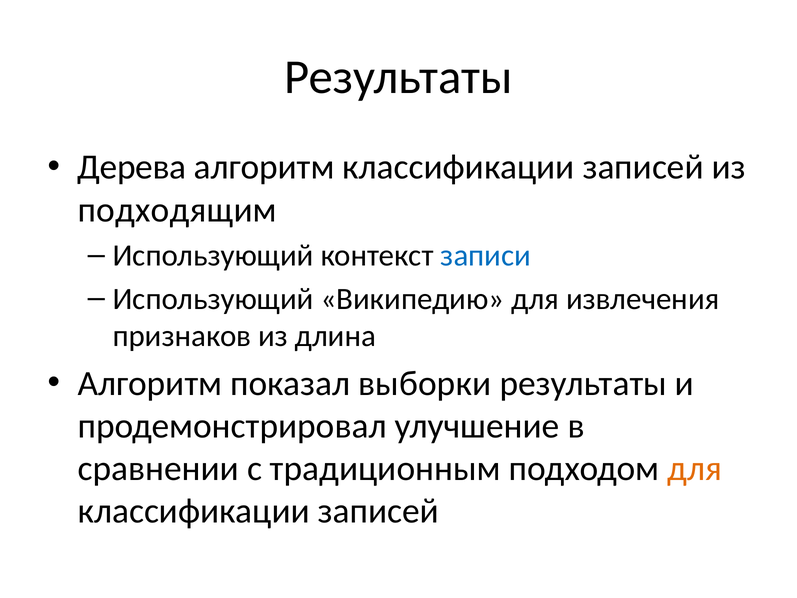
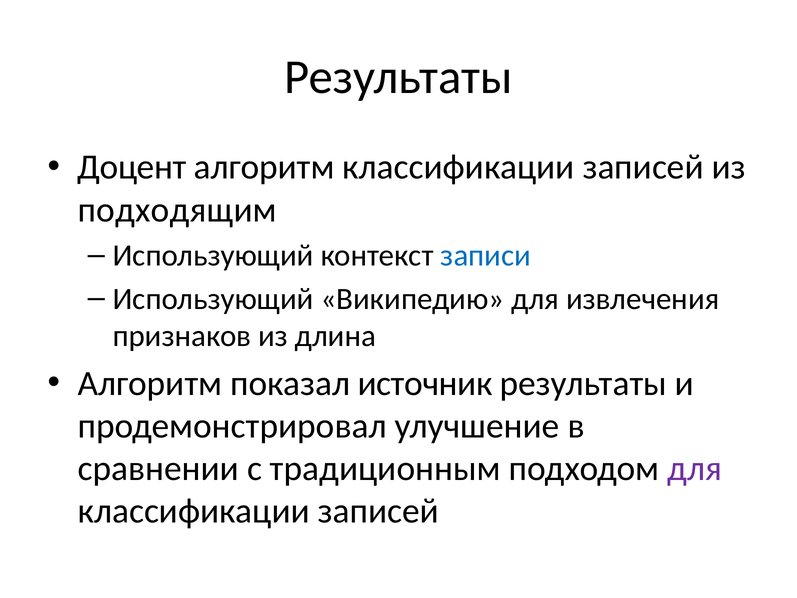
Дерева: Дерева -> Доцент (132, 167)
выборки: выборки -> источник (425, 383)
для colour: orange -> purple (695, 468)
